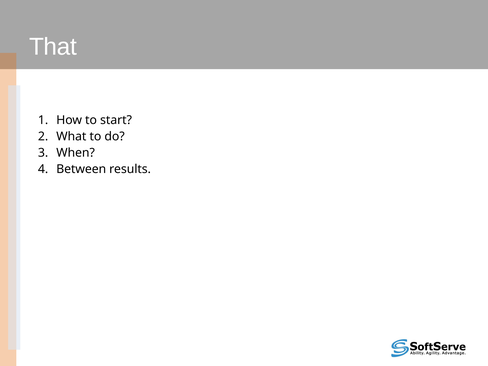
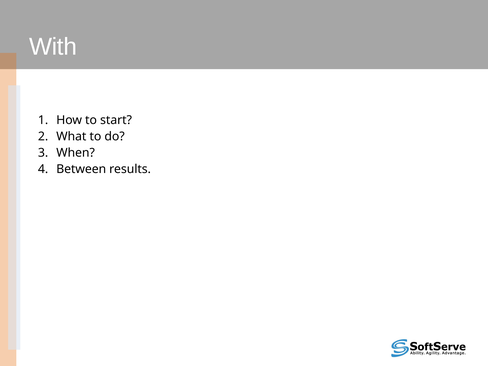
That: That -> With (53, 47)
